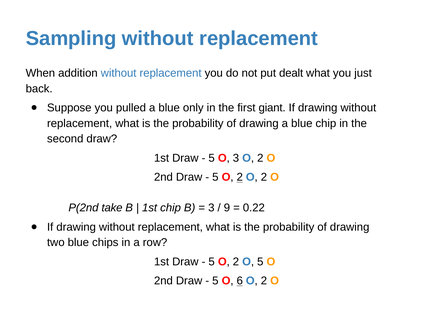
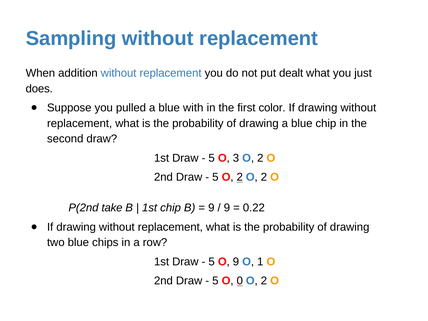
back: back -> does (39, 89)
only: only -> with (193, 108)
giant: giant -> color (272, 108)
3: 3 -> 9 (211, 208)
2: 2 -> 9 (236, 262)
O 5: 5 -> 1 (260, 262)
6: 6 -> 0 (240, 281)
